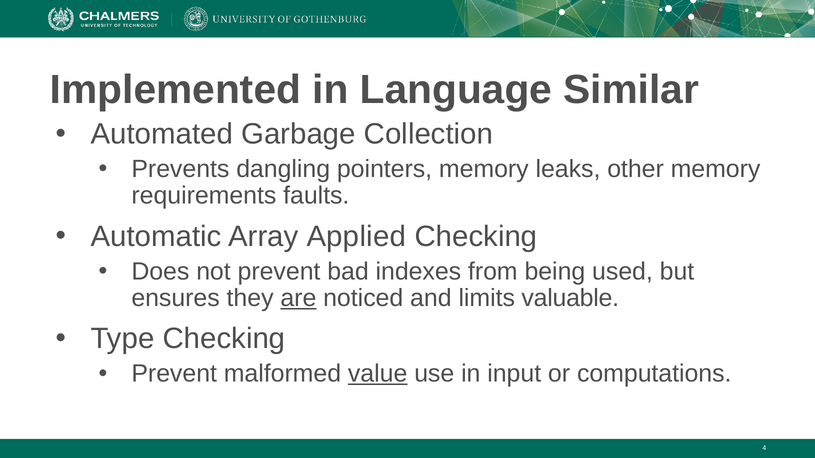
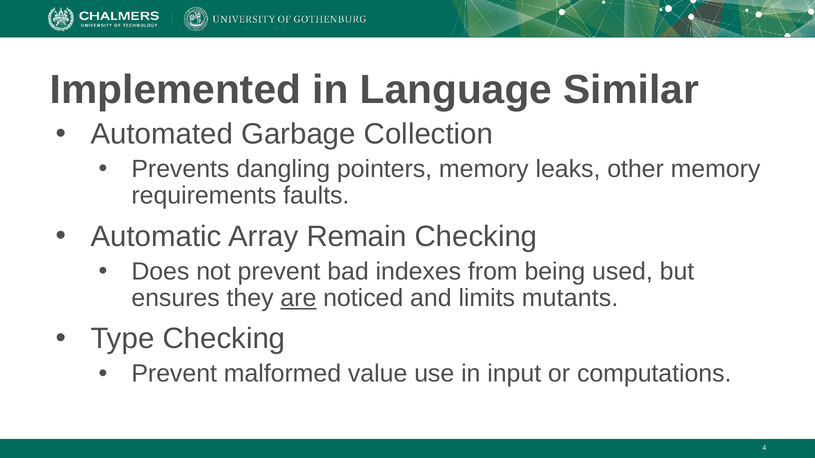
Applied: Applied -> Remain (357, 237)
valuable: valuable -> mutants (570, 298)
value underline: present -> none (378, 374)
